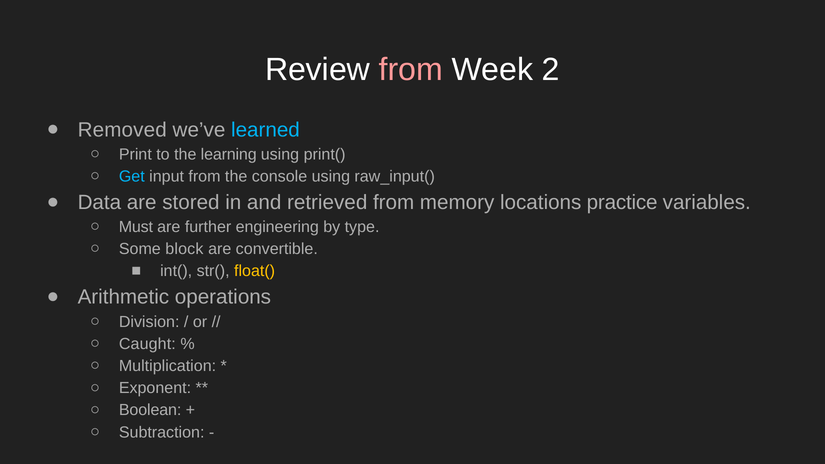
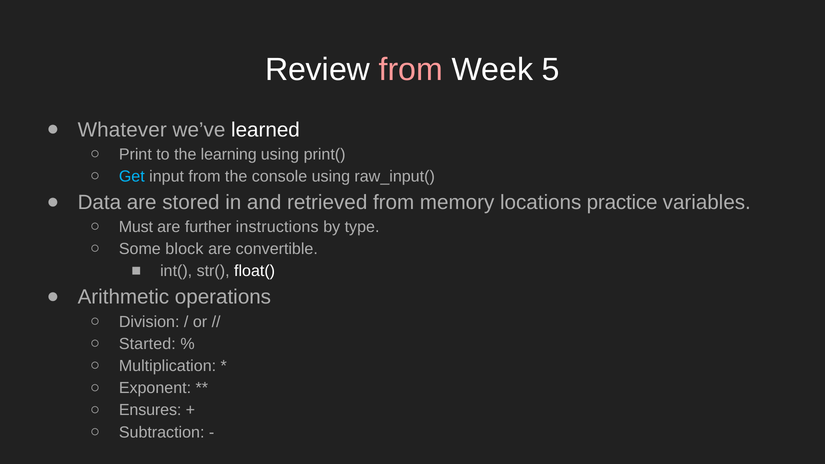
2: 2 -> 5 (551, 70)
Removed: Removed -> Whatever (122, 130)
learned colour: light blue -> white (265, 130)
engineering: engineering -> instructions (277, 227)
float( colour: yellow -> white (255, 271)
Caught: Caught -> Started (147, 344)
Boolean: Boolean -> Ensures (150, 410)
